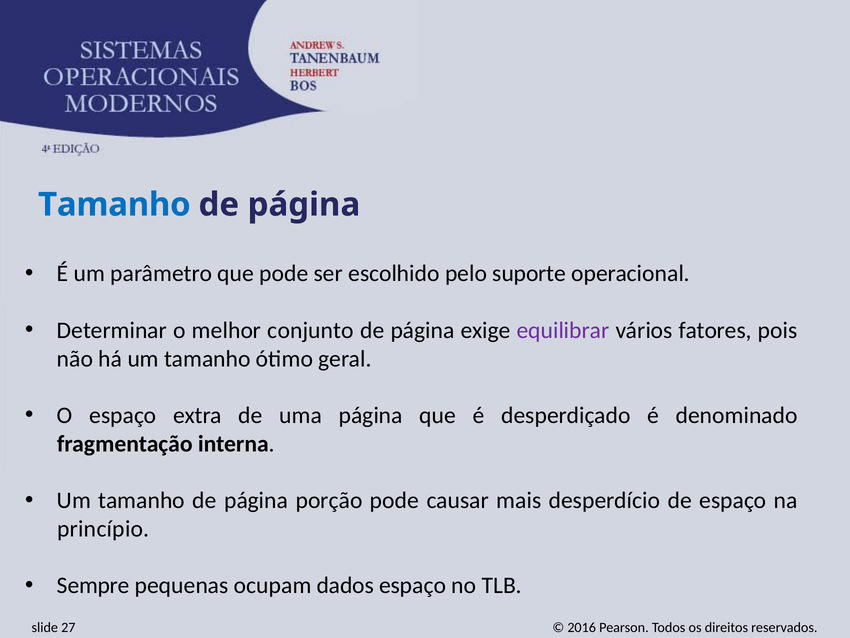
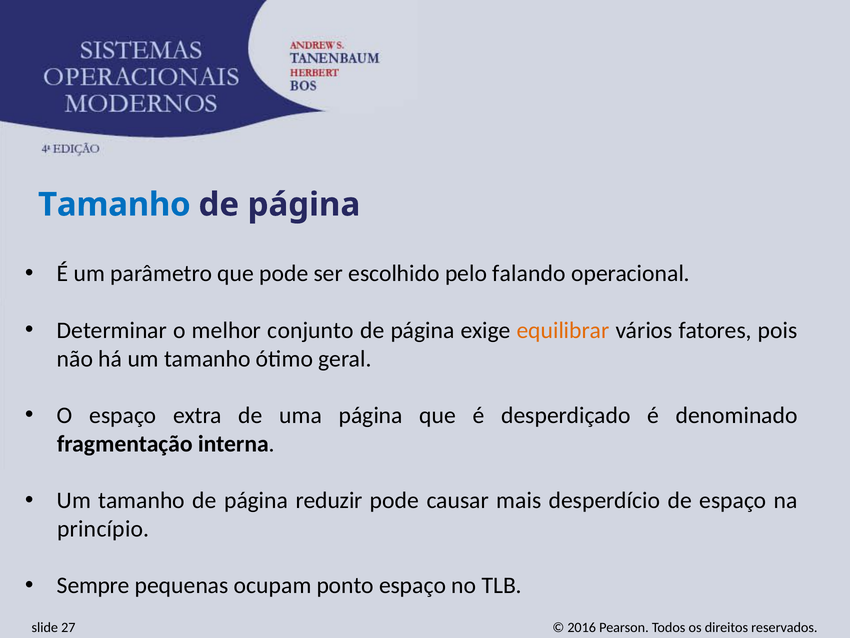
suporte: suporte -> falando (529, 273)
equilibrar colour: purple -> orange (563, 330)
porção: porção -> reduzir (329, 500)
dados: dados -> ponto (345, 585)
